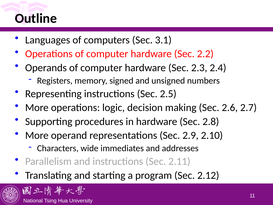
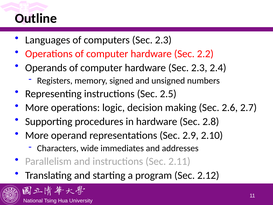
computers Sec 3.1: 3.1 -> 2.3 (163, 40)
